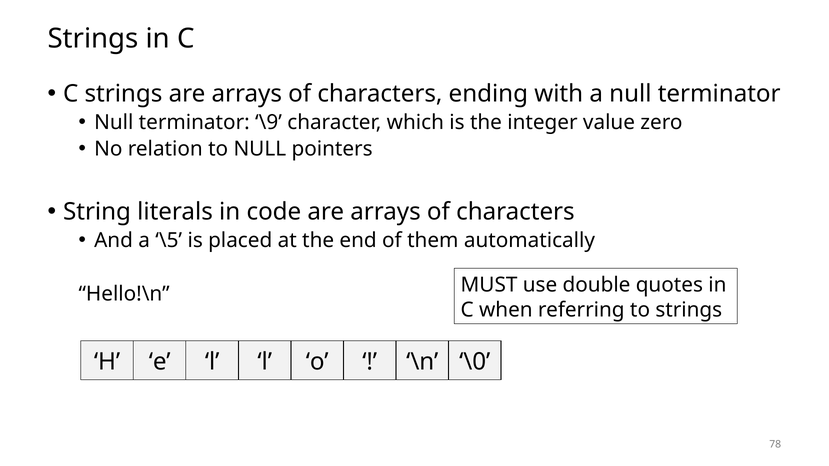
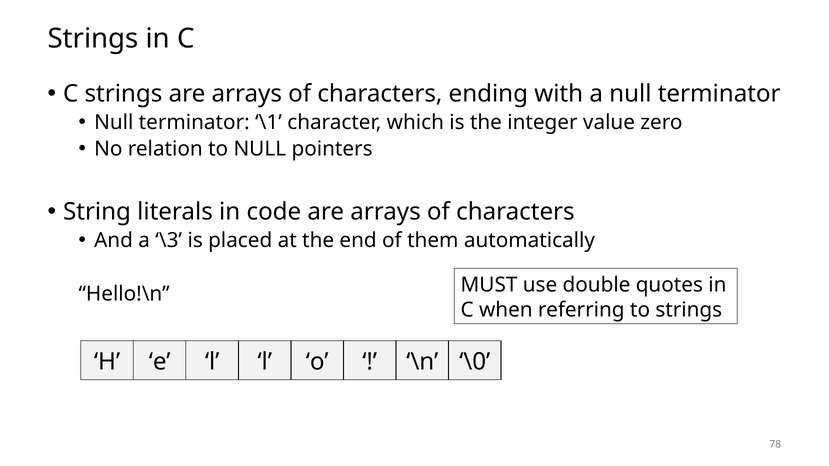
\9: \9 -> \1 (269, 122)
\5: \5 -> \3 (169, 241)
